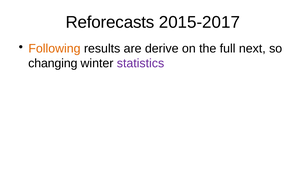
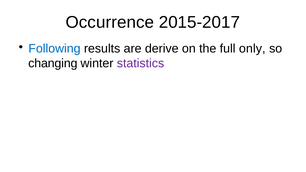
Reforecasts: Reforecasts -> Occurrence (110, 22)
Following colour: orange -> blue (54, 49)
next: next -> only (252, 49)
